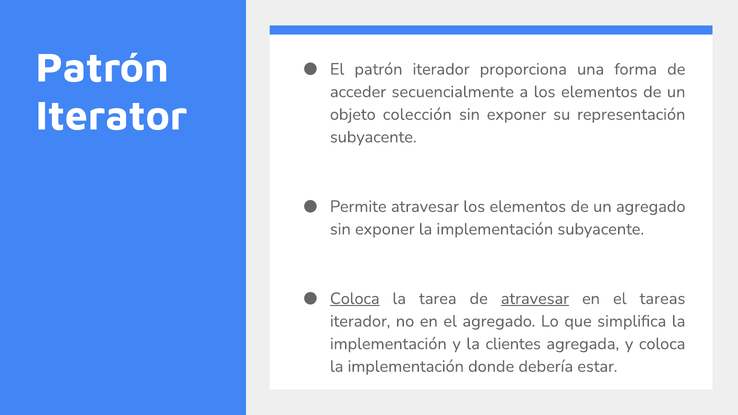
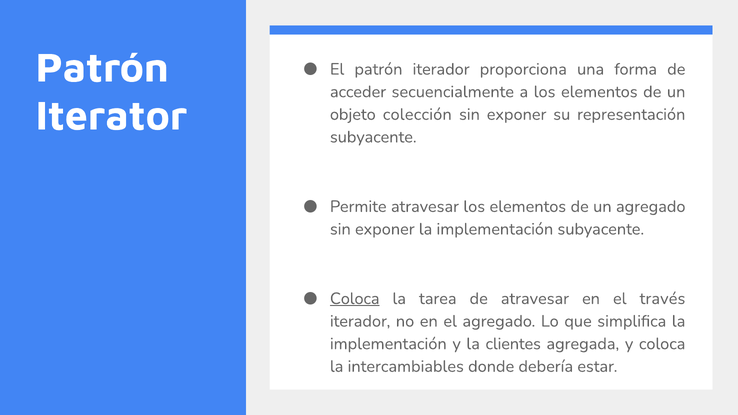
atravesar underline: present -> none (535, 299)
tareas: tareas -> través (662, 299)
implementación: implementación -> intercambiables (406, 367)
